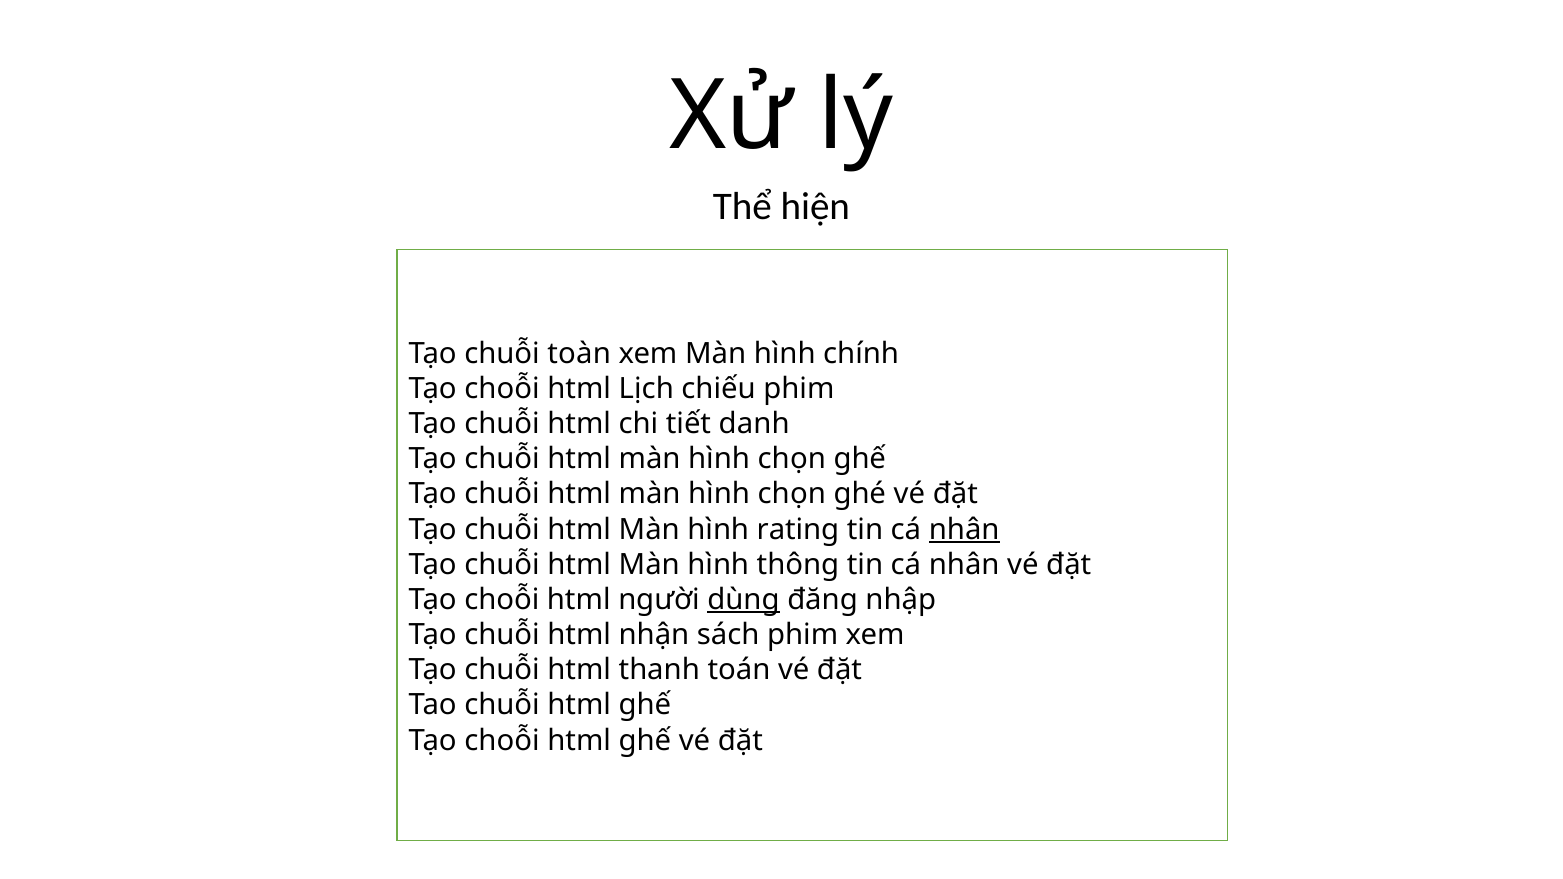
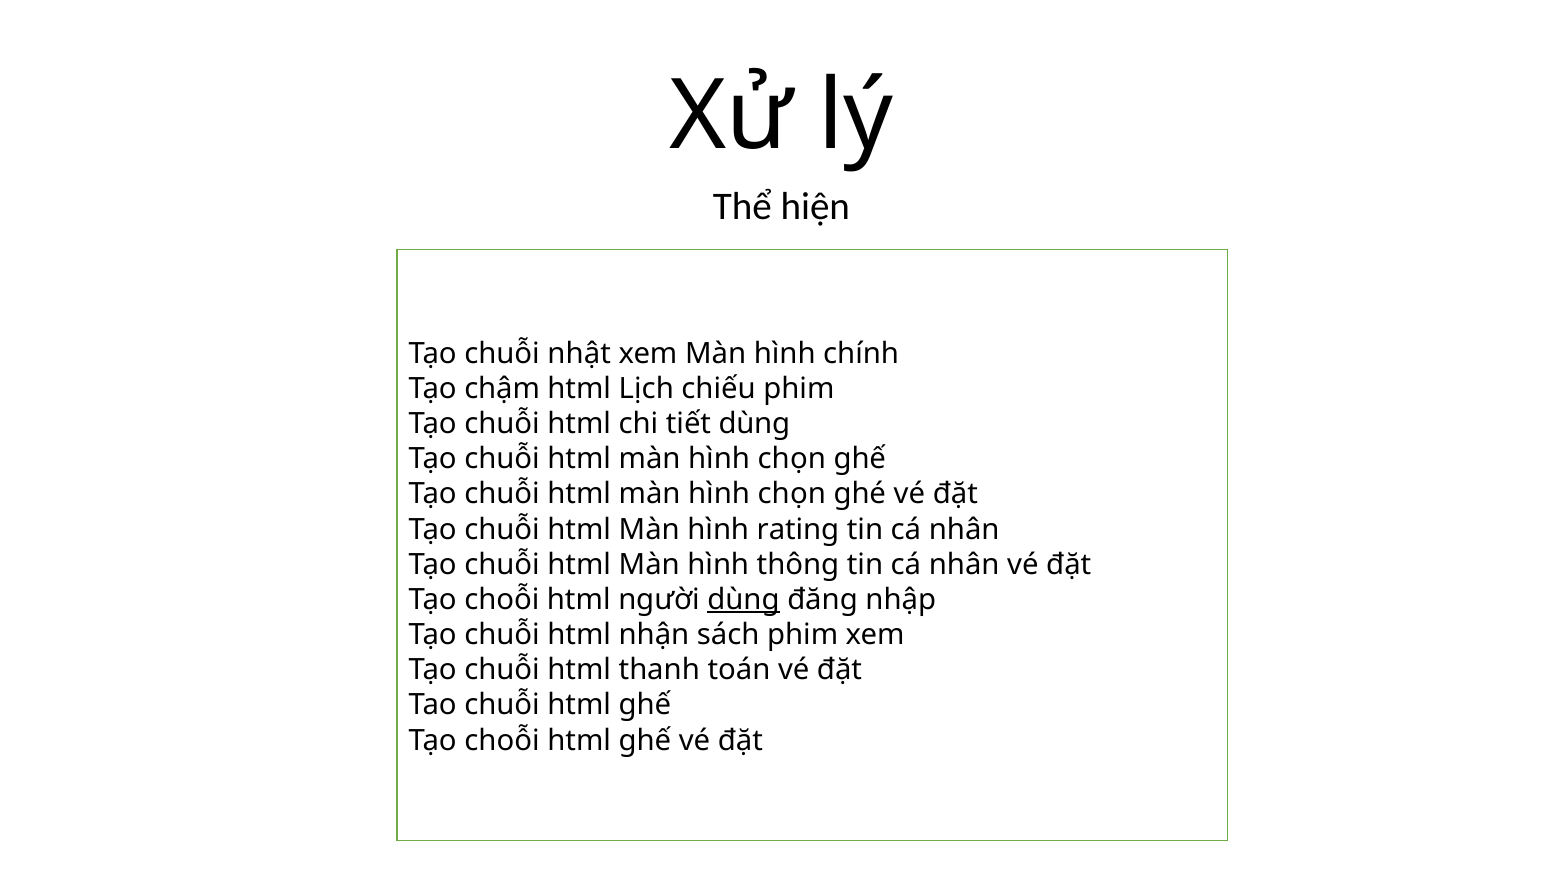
toàn: toàn -> nhật (579, 354)
choỗi: choỗi -> chậm (502, 389)
tiết danh: danh -> dùng (754, 424)
nhân underline: present -> none (964, 530)
